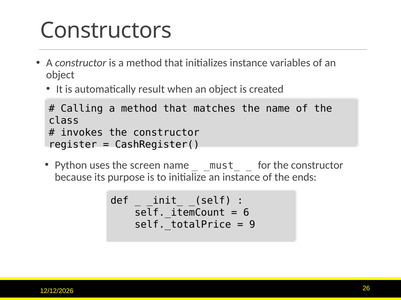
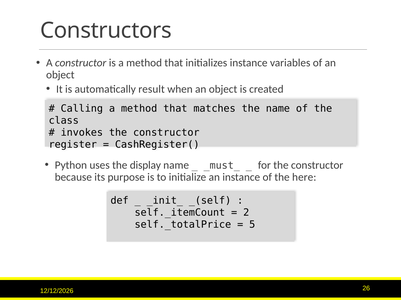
screen: screen -> display (145, 165)
ends: ends -> here (304, 178)
6: 6 -> 2 (246, 213)
9: 9 -> 5 (252, 225)
